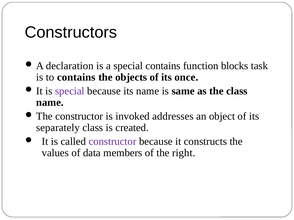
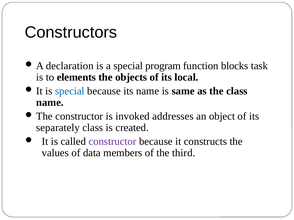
special contains: contains -> program (163, 66)
to contains: contains -> elements (76, 77)
once: once -> local (186, 77)
special colour: purple -> blue (70, 91)
right: right -> third (184, 153)
